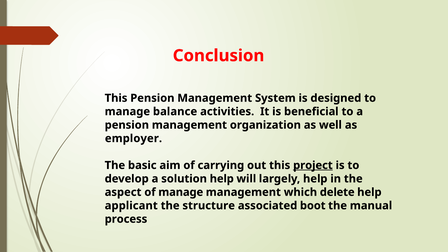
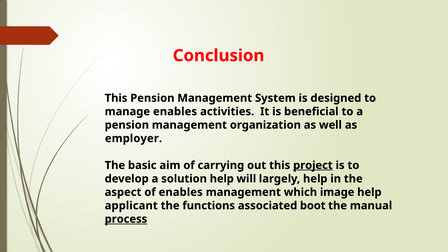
manage balance: balance -> enables (175, 112)
of manage: manage -> enables (181, 192)
delete: delete -> image (337, 192)
structure: structure -> functions (209, 206)
process underline: none -> present (126, 219)
